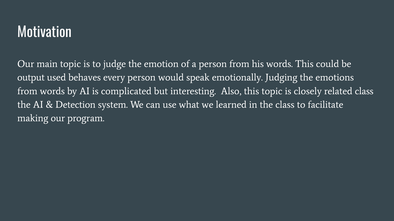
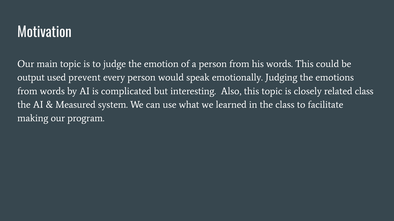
behaves: behaves -> prevent (85, 78)
Detection: Detection -> Measured (75, 105)
